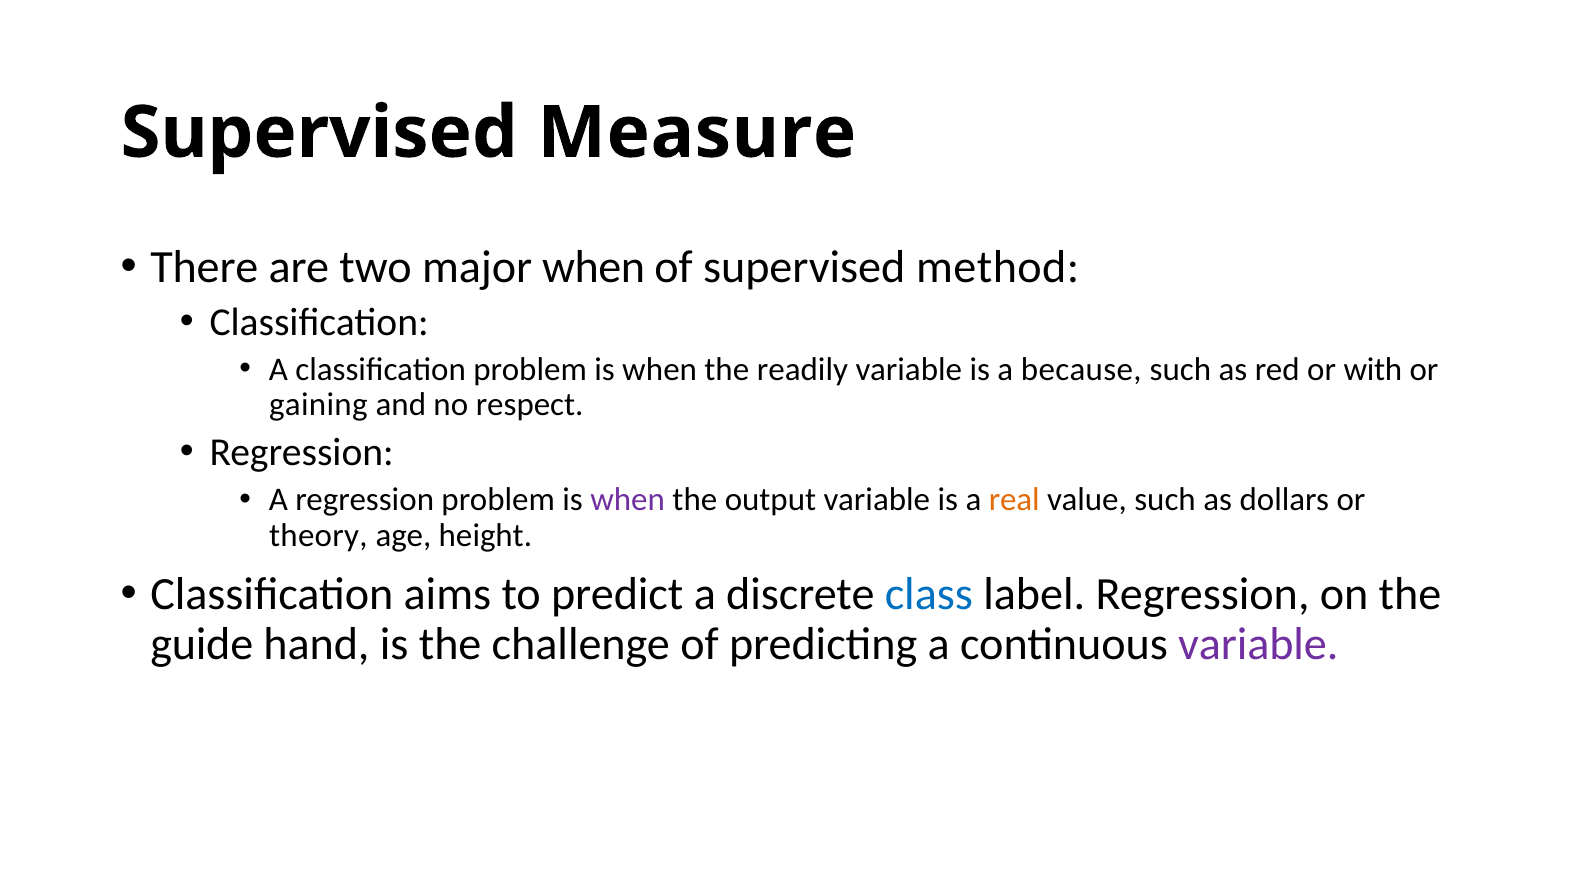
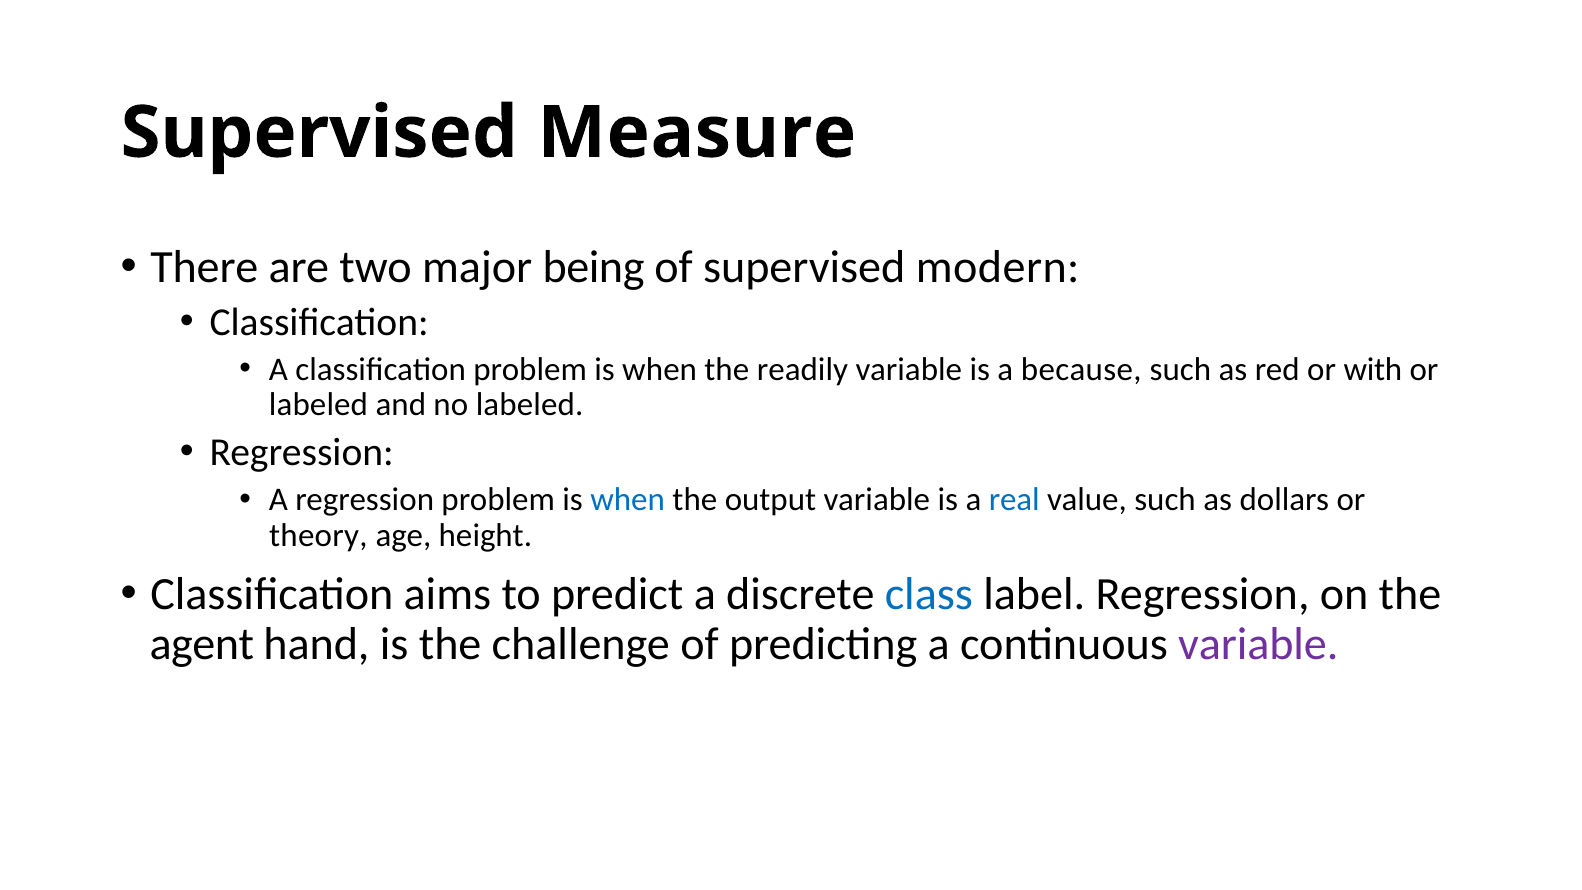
major when: when -> being (594, 267)
method: method -> modern (998, 267)
gaining: gaining -> labeled (318, 405)
no respect: respect -> labeled (530, 405)
when colour: purple -> blue (628, 500)
real colour: orange -> blue (1014, 500)
guide: guide -> agent (202, 644)
